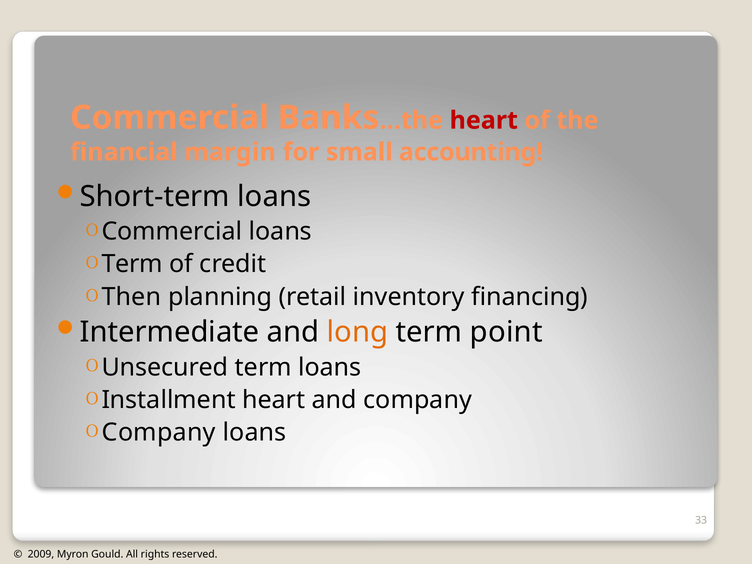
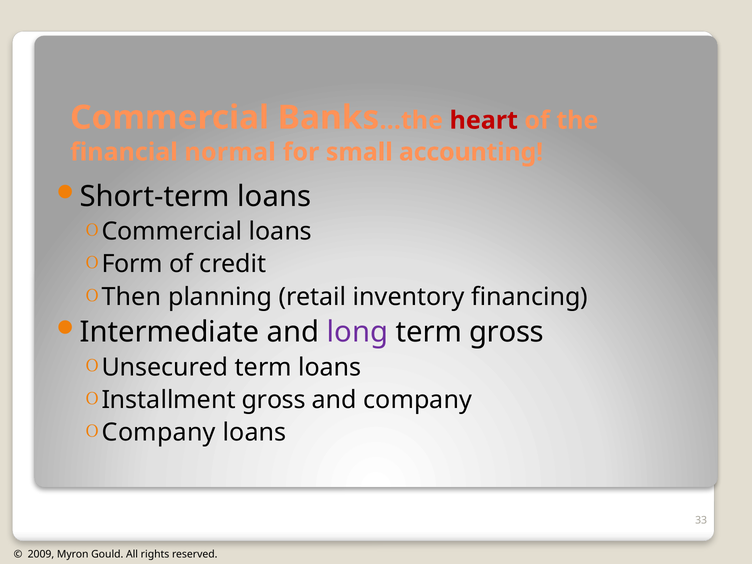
margin: margin -> normal (230, 152)
Term: Term -> Form (132, 264)
long colour: orange -> purple (358, 332)
term point: point -> gross (507, 332)
Installment heart: heart -> gross (274, 400)
